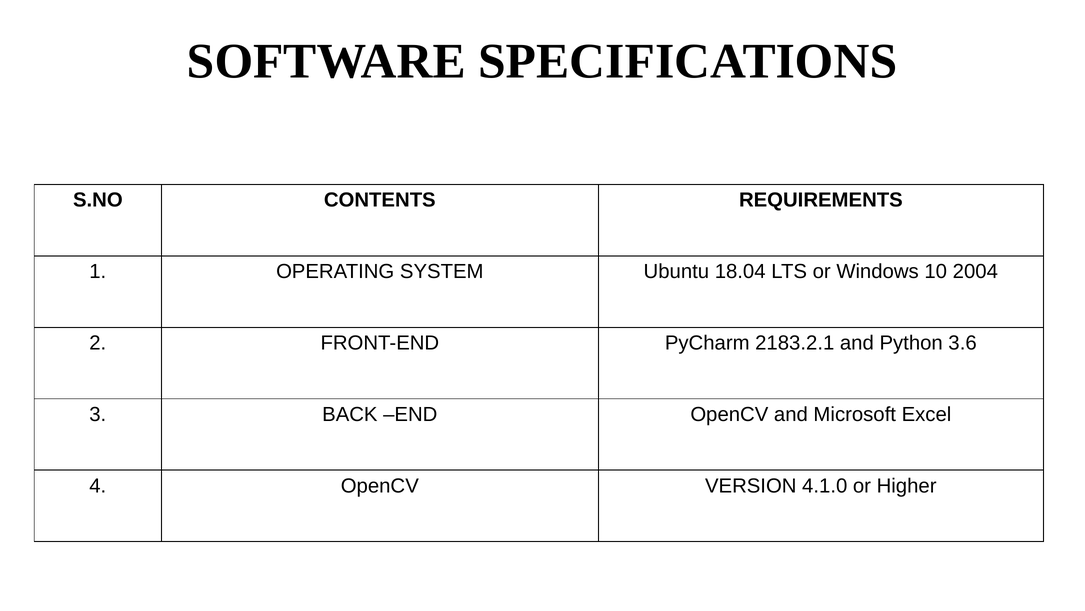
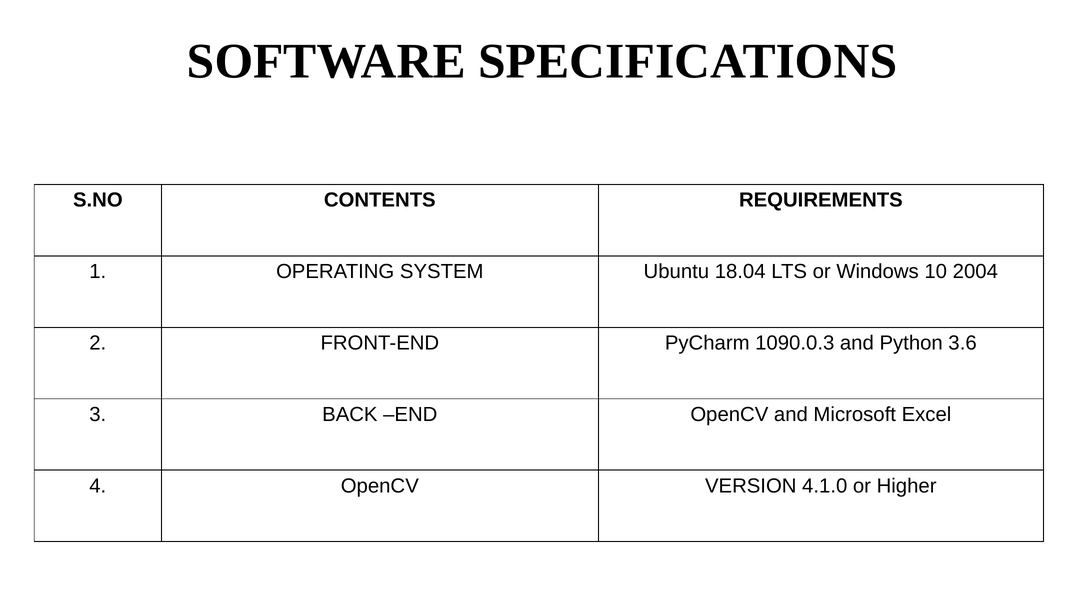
2183.2.1: 2183.2.1 -> 1090.0.3 (795, 343)
